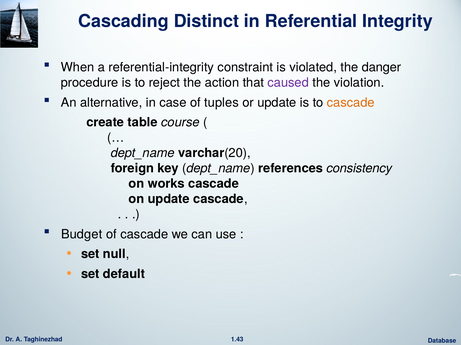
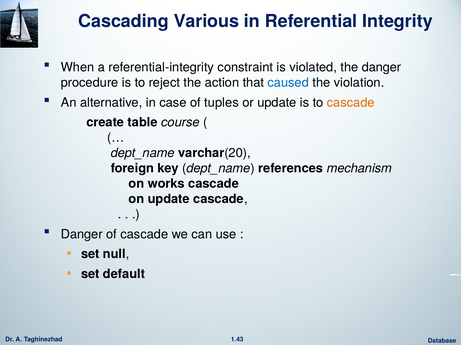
Distinct: Distinct -> Various (206, 21)
caused colour: purple -> blue (288, 83)
consistency: consistency -> mechanism (359, 169)
Budget: Budget -> Danger (82, 235)
